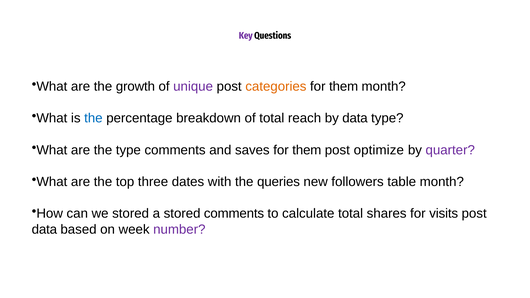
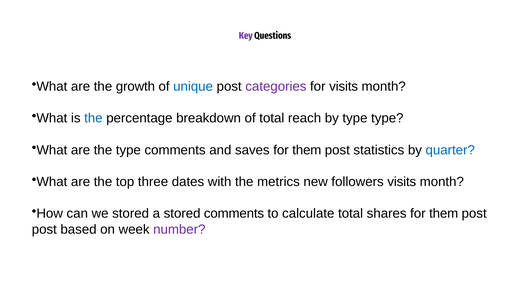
unique colour: purple -> blue (193, 87)
categories colour: orange -> purple (276, 87)
them: them -> visits (344, 87)
by data: data -> type (355, 118)
optimize: optimize -> statistics (379, 150)
quarter colour: purple -> blue (450, 150)
queries: queries -> metrics (278, 182)
followers table: table -> visits (402, 182)
shares for visits: visits -> them (444, 214)
data: data -> post (44, 230)
